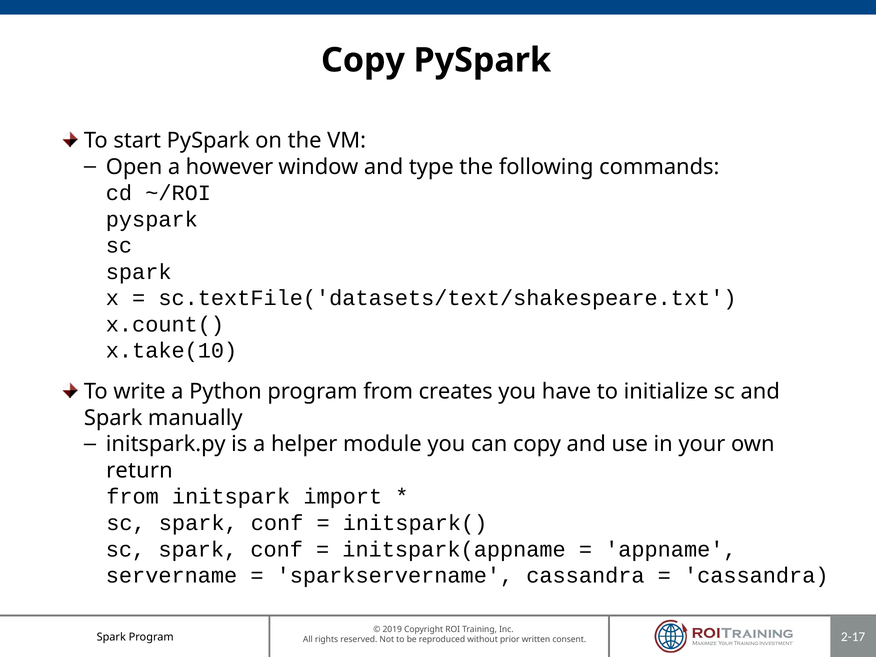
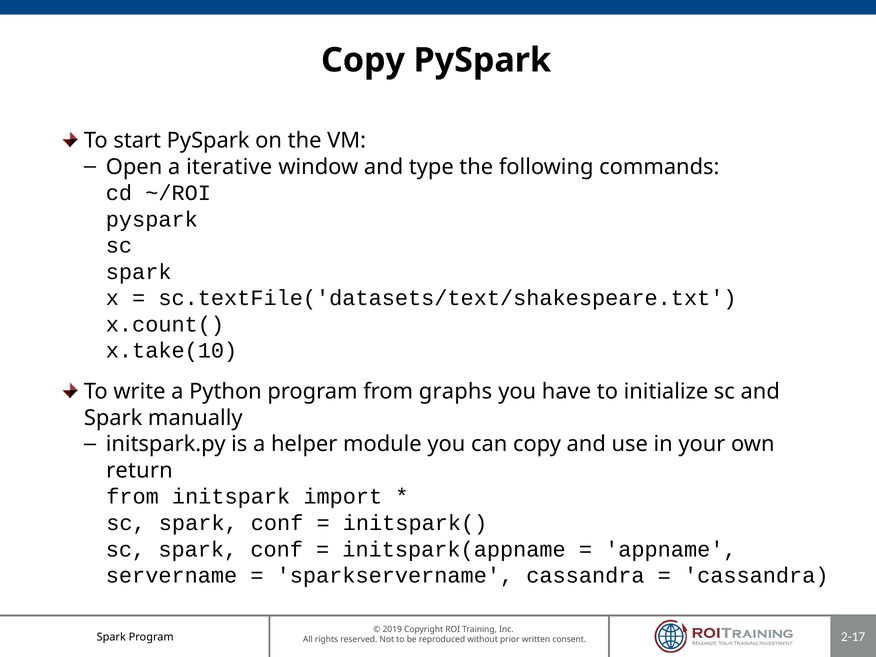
however: however -> iterative (229, 167)
creates: creates -> graphs (456, 392)
